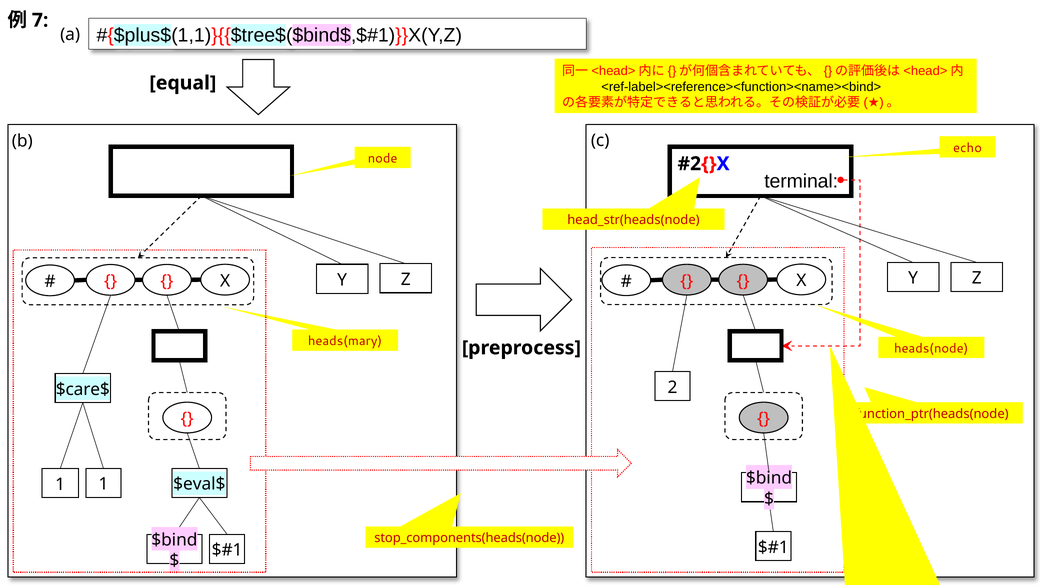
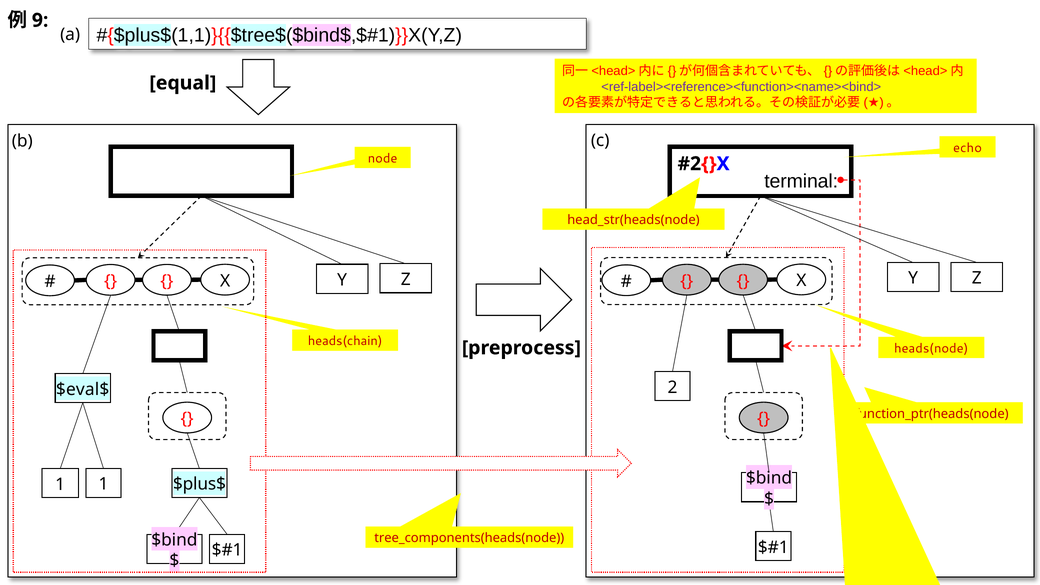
7: 7 -> 9 (40, 20)
<ref-label><reference><function><name><bind> colour: black -> purple (741, 87)
heads(mary: heads(mary -> heads(chain (345, 341)
$care$: $care$ -> $eval$ (83, 389)
$eval$: $eval$ -> $plus$ (199, 484)
stop_components(heads(node: stop_components(heads(node -> tree_components(heads(node (469, 538)
